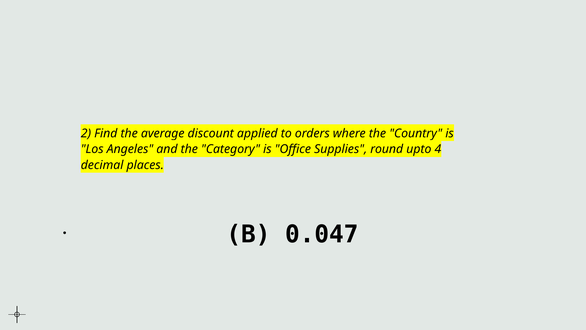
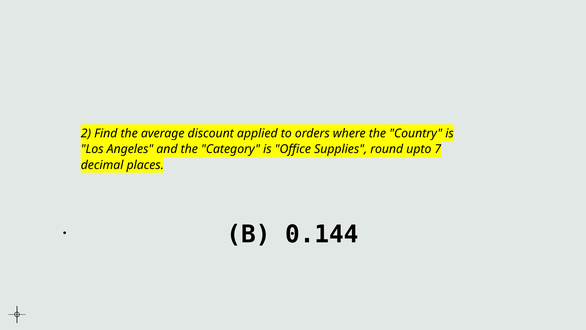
4: 4 -> 7 (438, 149)
0.047: 0.047 -> 0.144 (322, 234)
